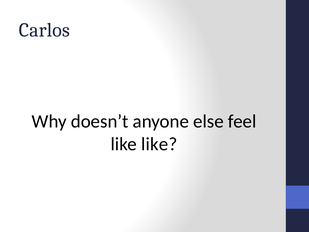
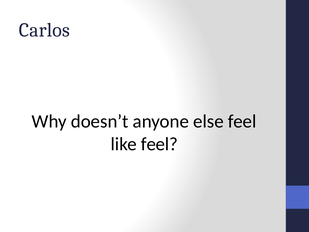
like like: like -> feel (159, 144)
